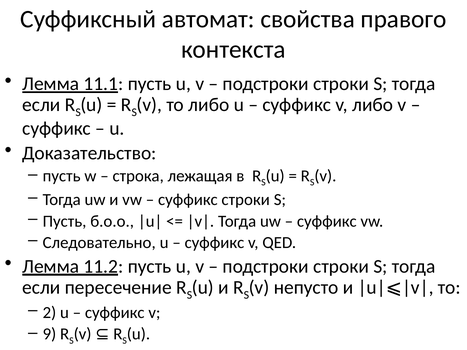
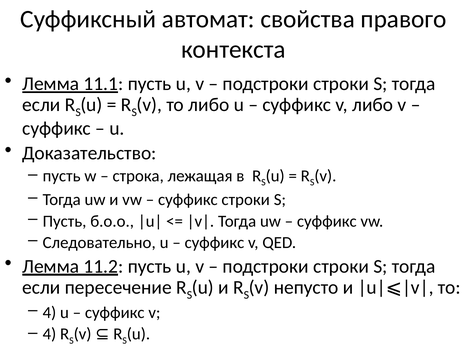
2: 2 -> 4 (49, 313)
9: 9 -> 4 (49, 334)
